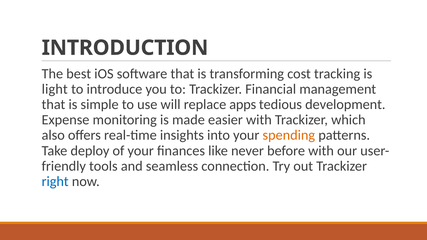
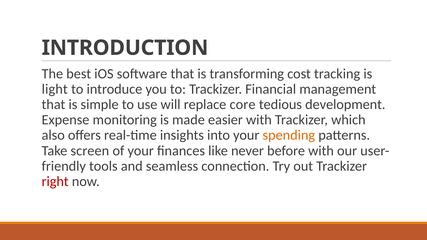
apps: apps -> core (243, 105)
deploy: deploy -> screen (90, 151)
right colour: blue -> red (55, 182)
